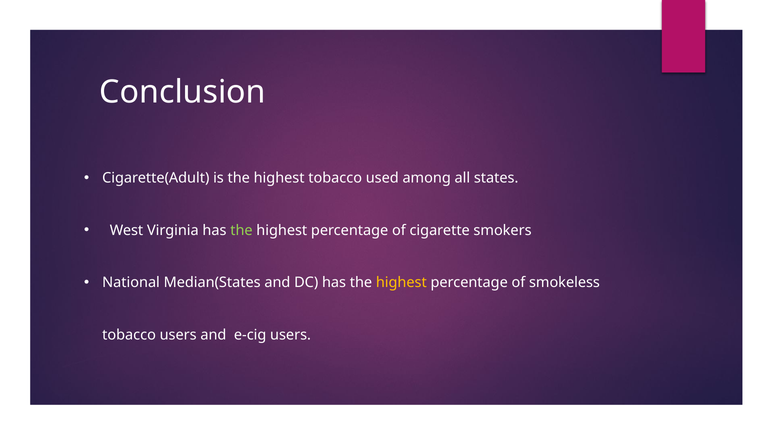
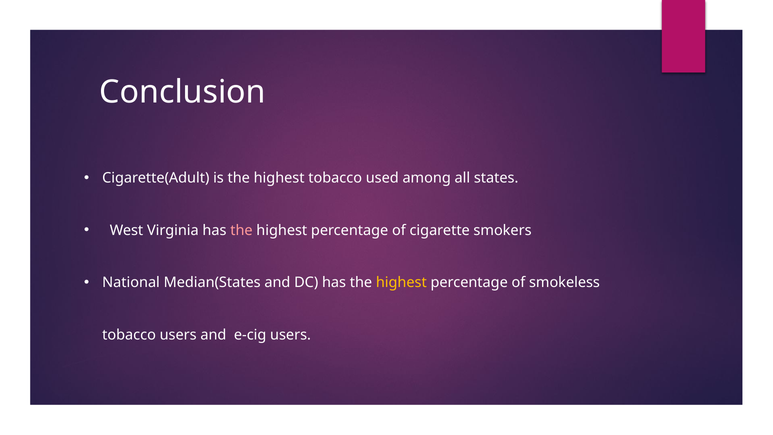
the colour: light green -> pink (241, 230)
